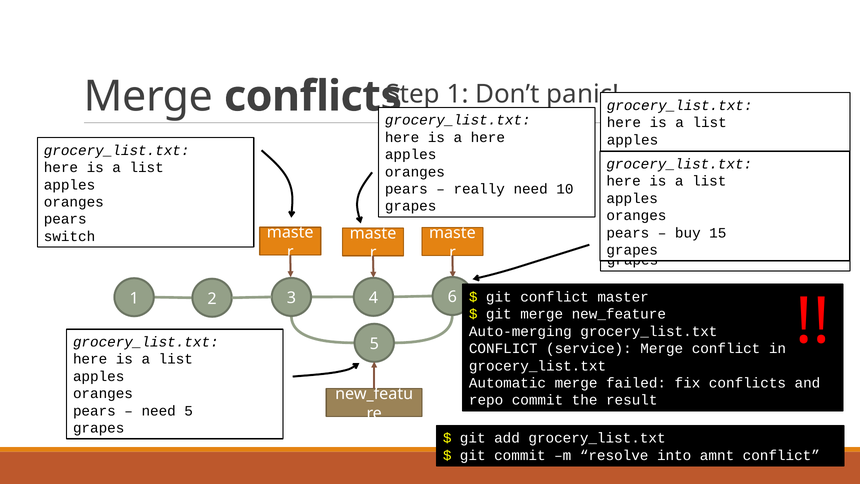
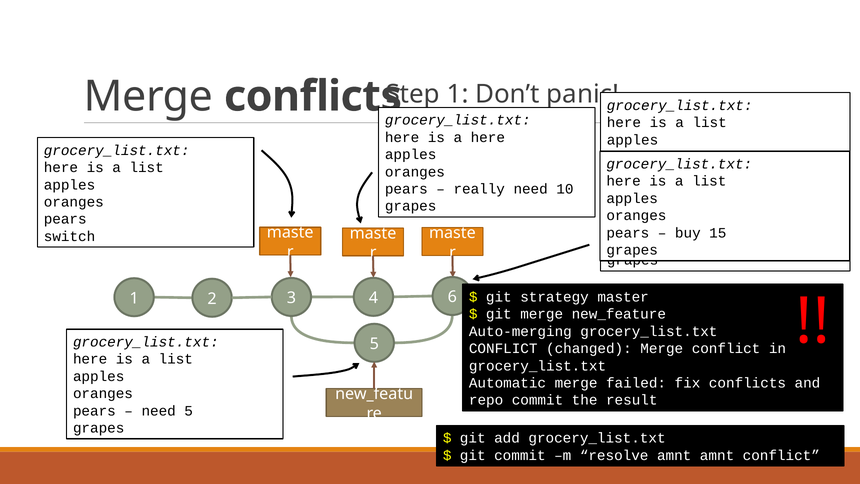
git conflict: conflict -> strategy (555, 297)
service: service -> changed (589, 348)
resolve into: into -> amnt (674, 455)
